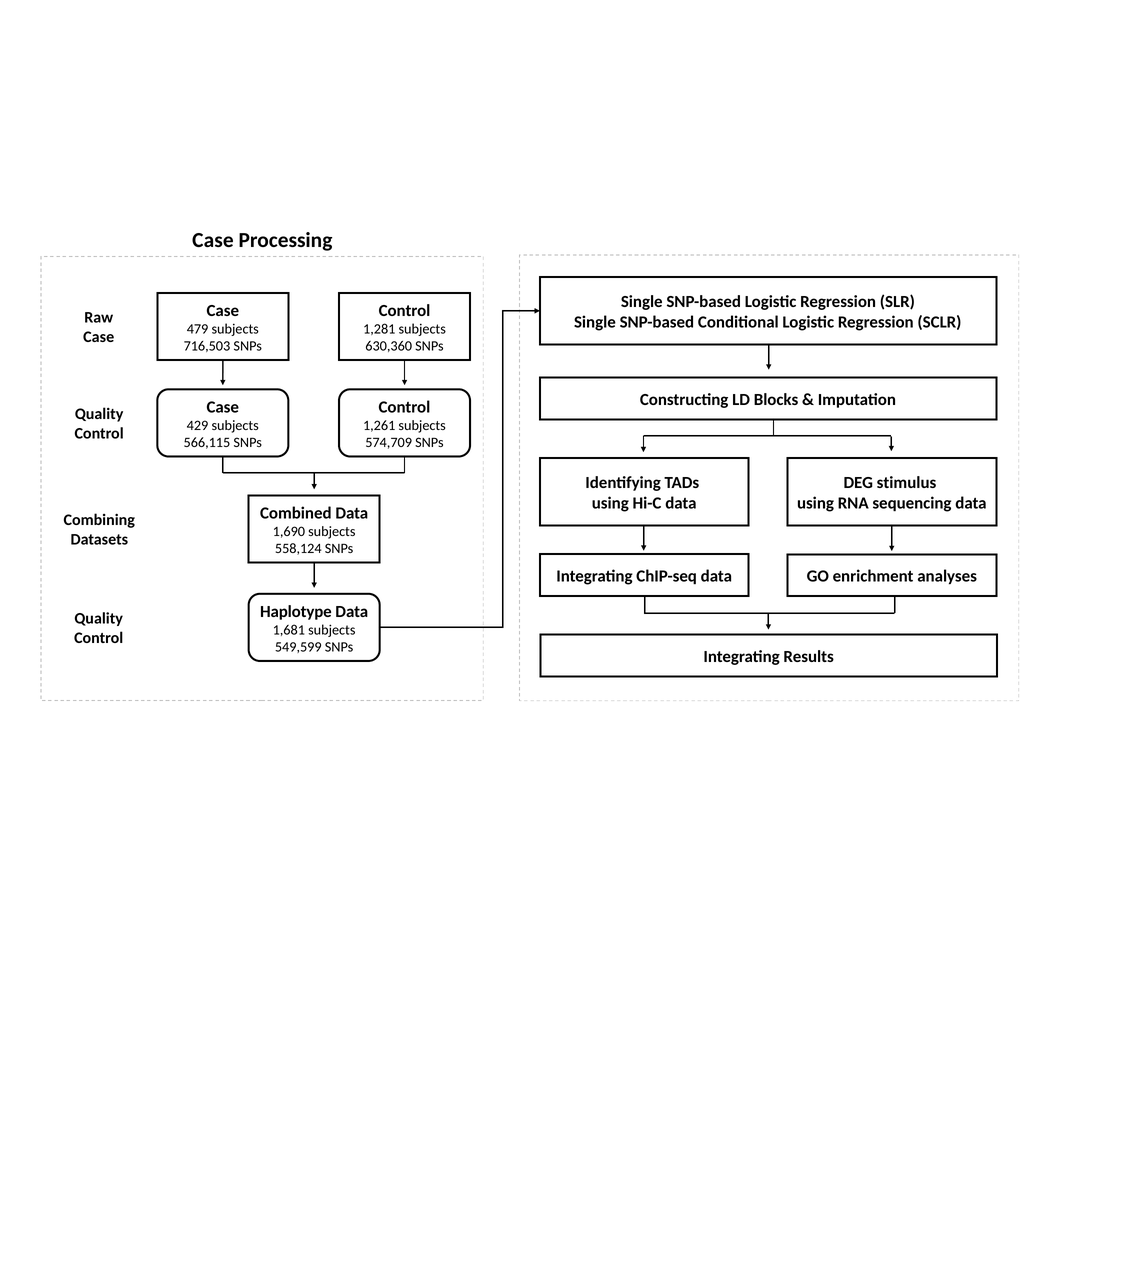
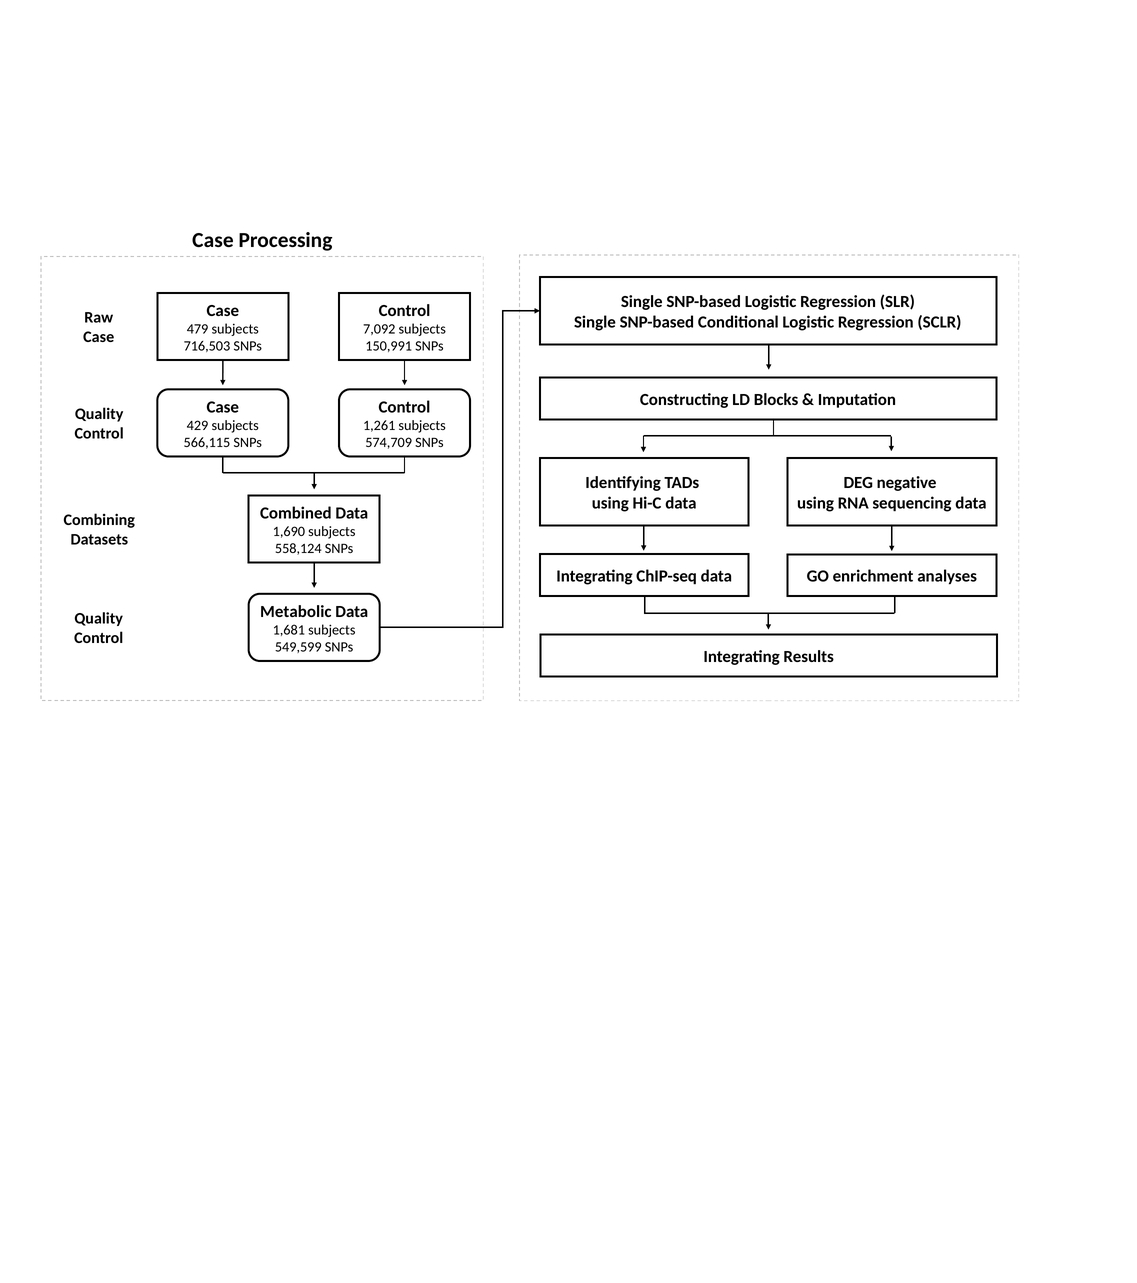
1,281: 1,281 -> 7,092 (379, 329)
630,360: 630,360 -> 150,991 (389, 346)
stimulus: stimulus -> negative (907, 483)
Haplotype: Haplotype -> Metabolic (296, 612)
